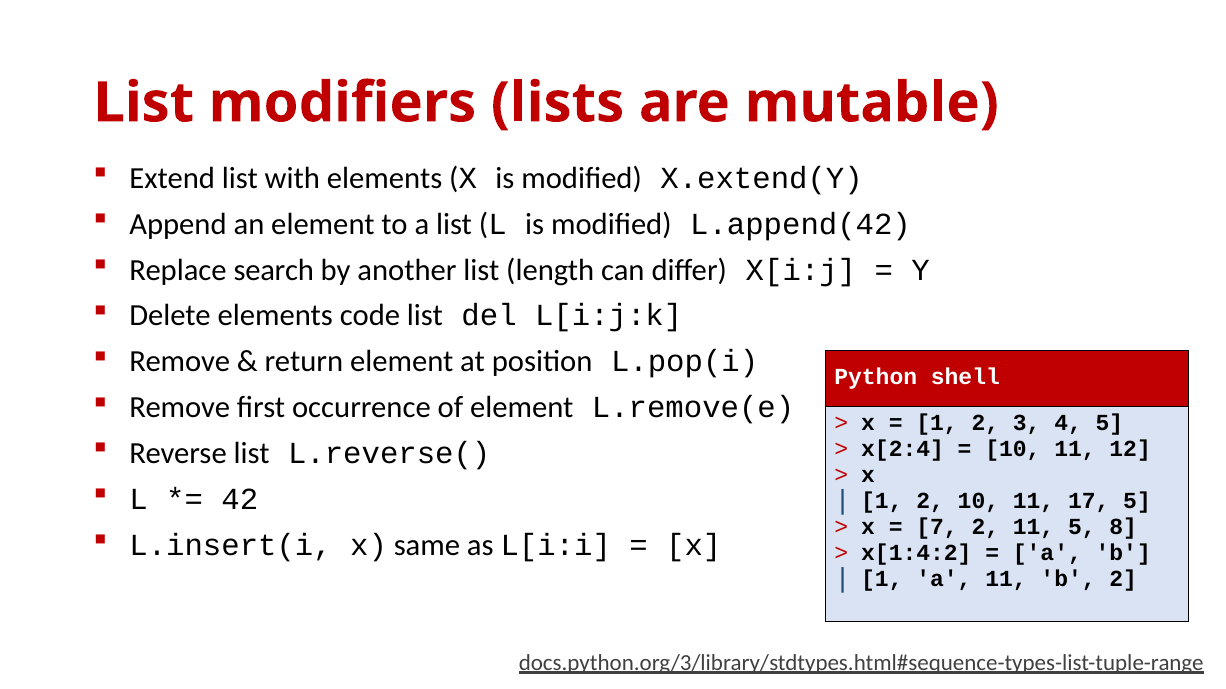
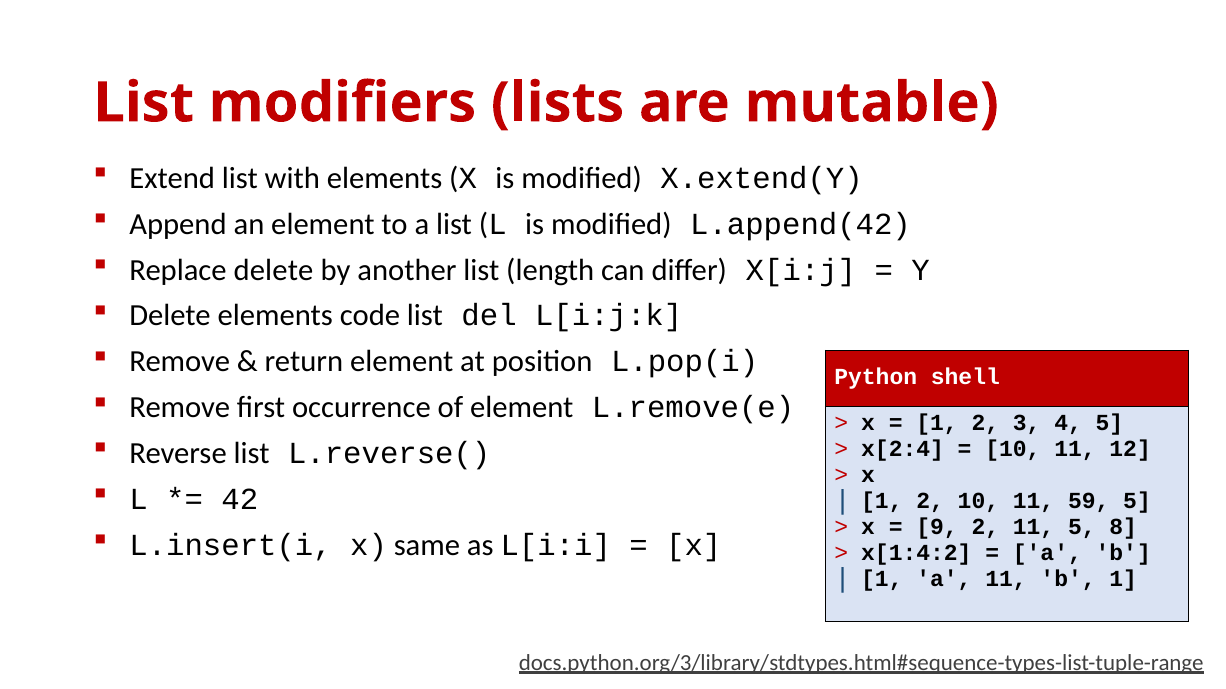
Replace search: search -> delete (274, 270)
17: 17 -> 59 (1089, 501)
7: 7 -> 9 (937, 527)
b 2: 2 -> 1 (1123, 579)
